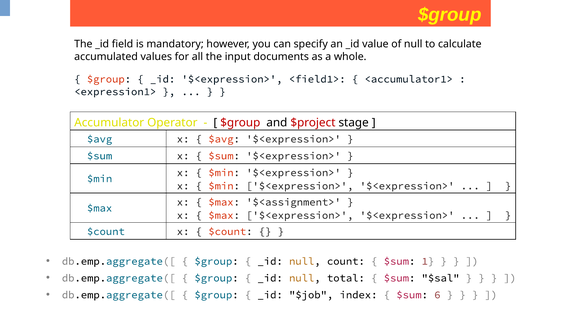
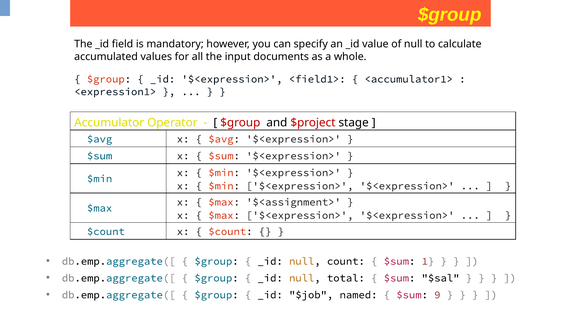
index: index -> named (358, 295)
6: 6 -> 9 (437, 295)
